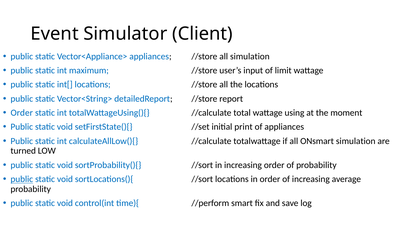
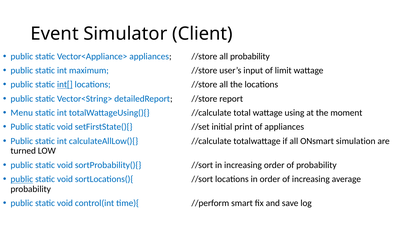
all simulation: simulation -> probability (250, 56)
int[ underline: none -> present (65, 85)
Order: Order -> Menu (22, 113)
